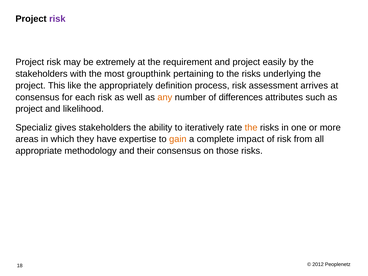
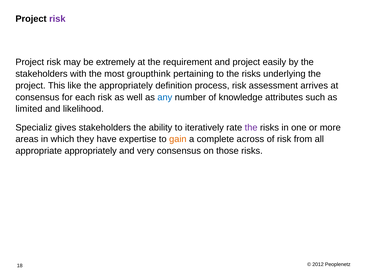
any colour: orange -> blue (165, 97)
differences: differences -> knowledge (241, 97)
project: project -> limited (29, 109)
the colour: orange -> purple (251, 127)
impact: impact -> across (250, 139)
appropriate methodology: methodology -> appropriately (91, 151)
their: their -> very (146, 151)
